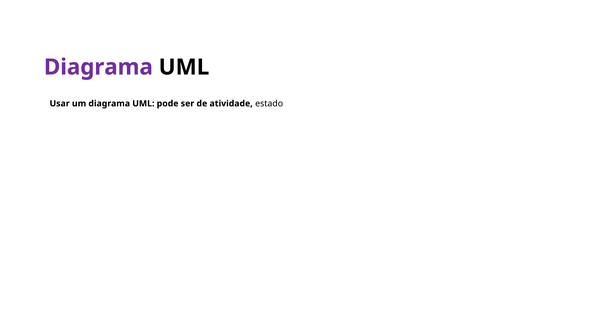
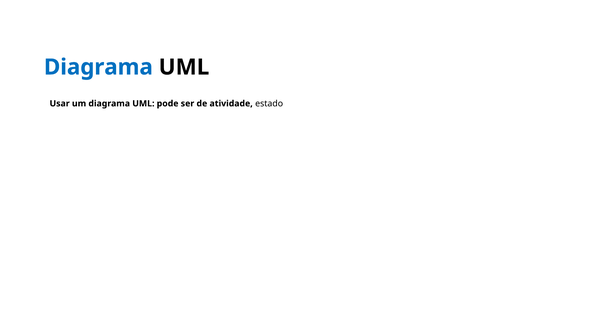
Diagrama colour: purple -> blue (98, 67)
